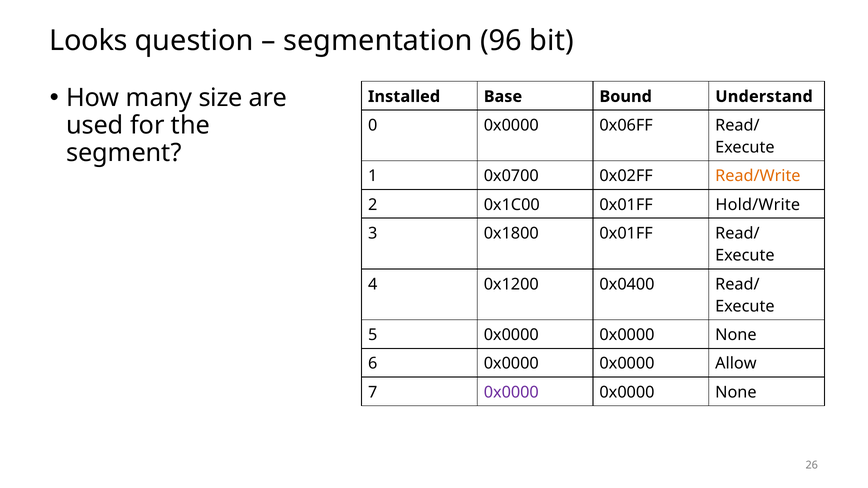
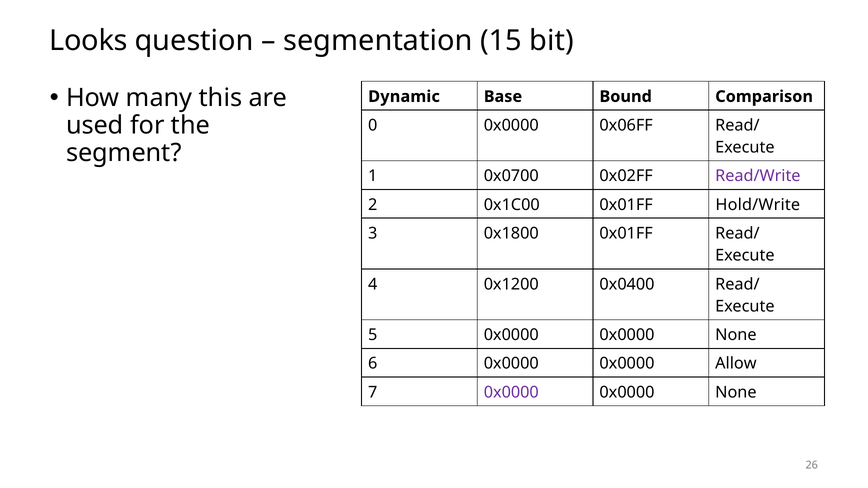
96: 96 -> 15 (501, 41)
size: size -> this (221, 98)
Installed: Installed -> Dynamic (404, 97)
Understand: Understand -> Comparison (764, 97)
Read/Write colour: orange -> purple (758, 176)
